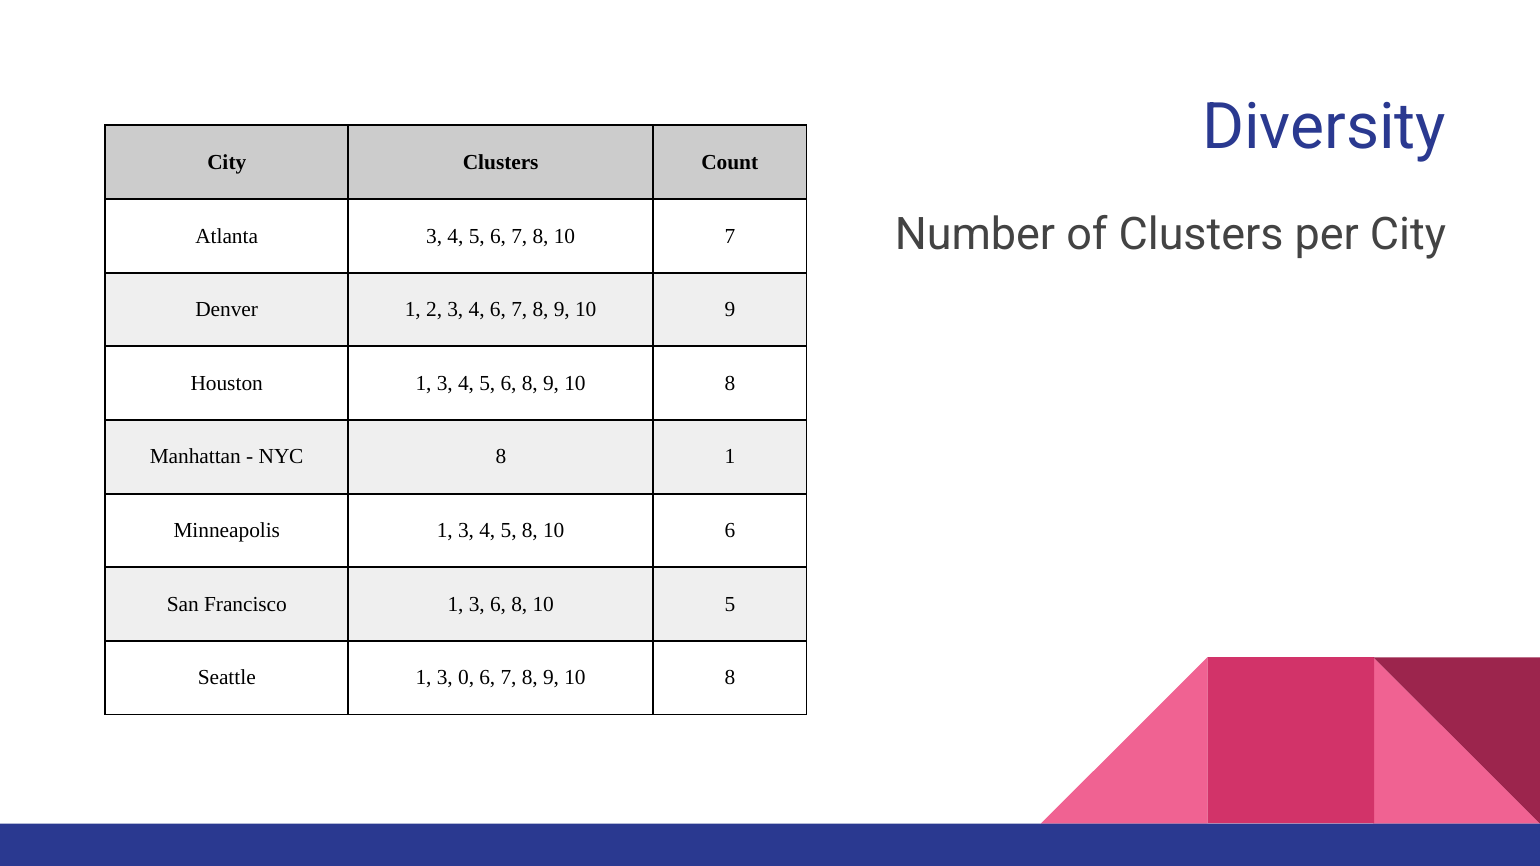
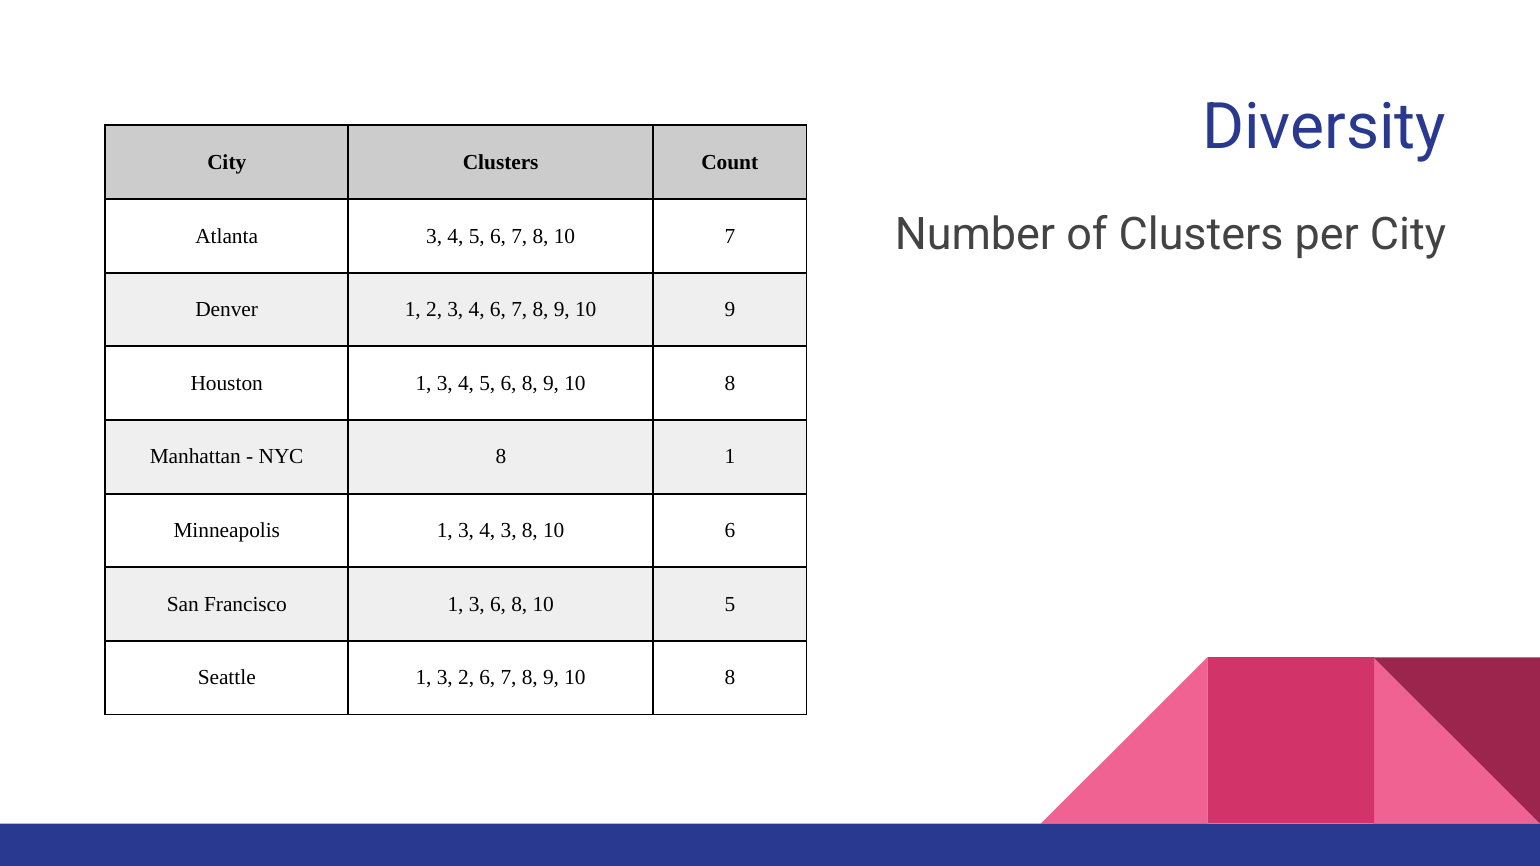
5: 5 -> 3 (509, 531)
3 0: 0 -> 2 (466, 678)
